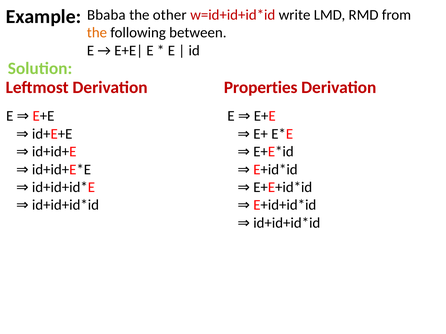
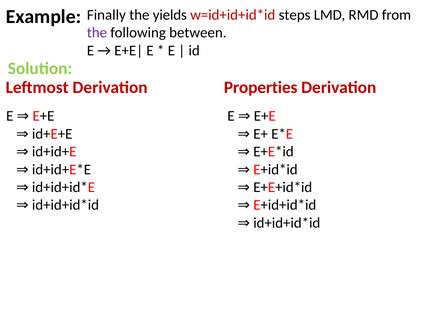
Bbaba: Bbaba -> Finally (106, 15)
other: other -> yields (170, 15)
write: write -> steps (295, 15)
the colour: orange -> purple (97, 33)
